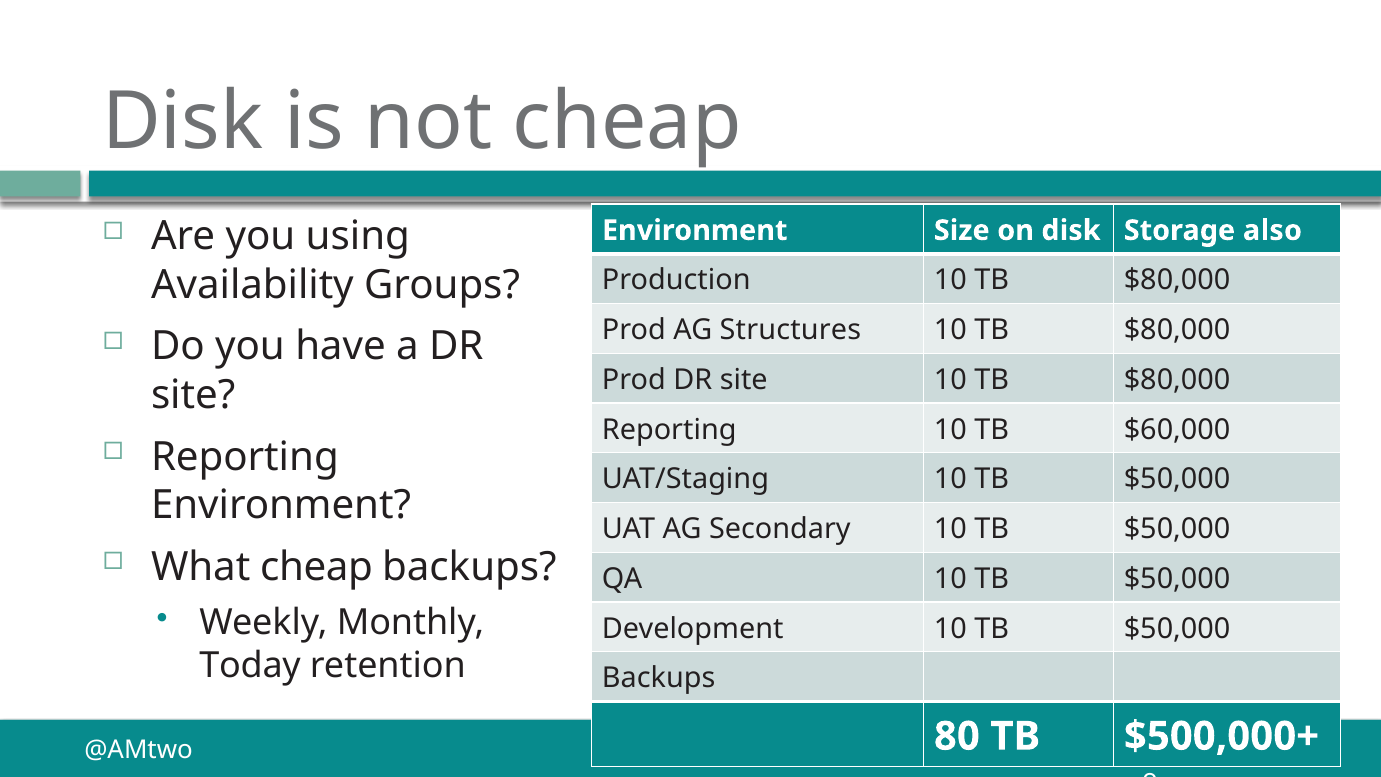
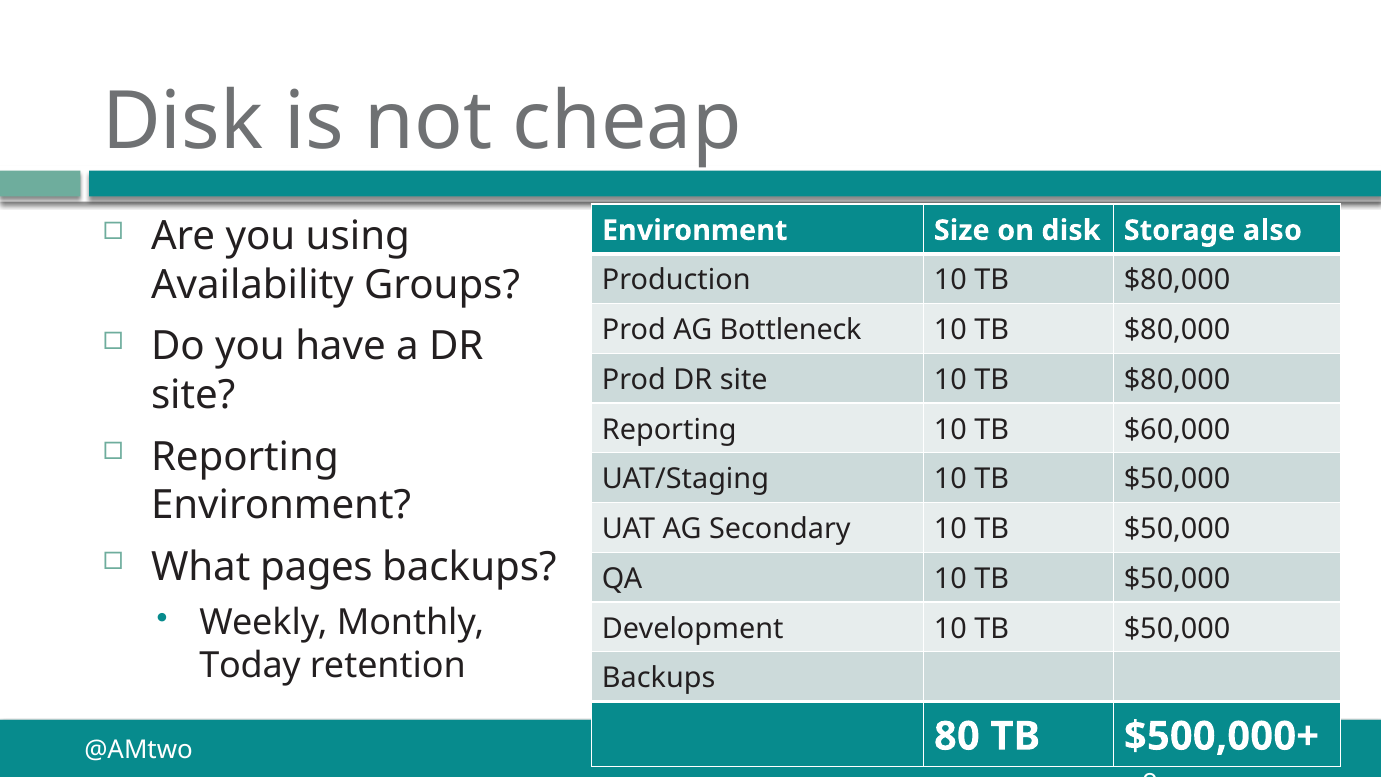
Structures: Structures -> Bottleneck (791, 330)
What cheap: cheap -> pages (316, 567)
